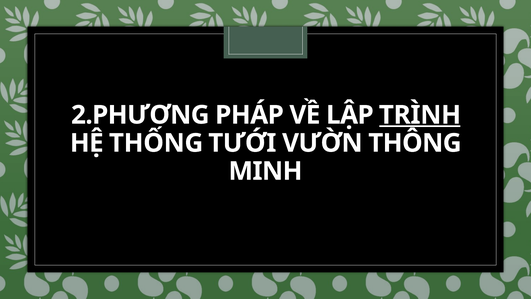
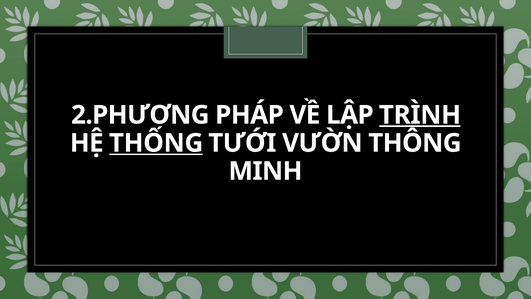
THỐNG underline: none -> present (156, 143)
